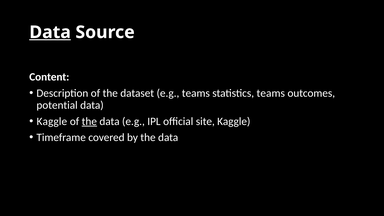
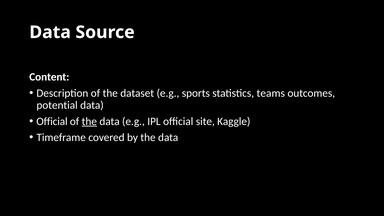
Data underline: present -> none (50, 32)
e.g teams: teams -> sports (196, 93)
Kaggle: Kaggle -> Official (52, 121)
